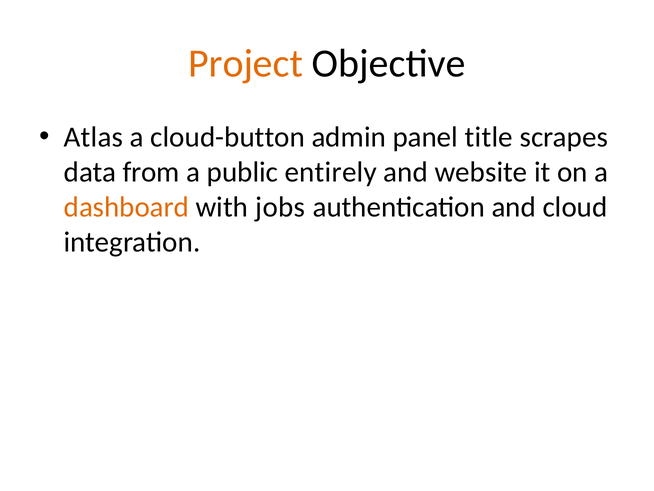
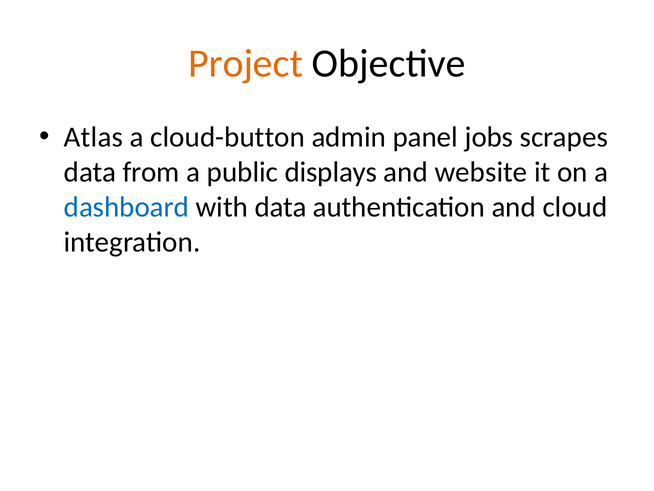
title: title -> jobs (489, 137)
entirely: entirely -> displays (331, 172)
dashboard colour: orange -> blue (126, 207)
with jobs: jobs -> data (281, 207)
